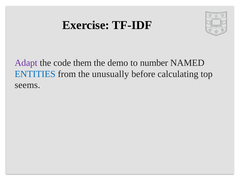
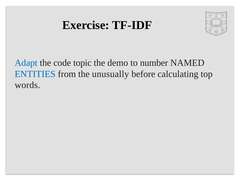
Adapt colour: purple -> blue (26, 63)
them: them -> topic (82, 63)
seems: seems -> words (27, 85)
